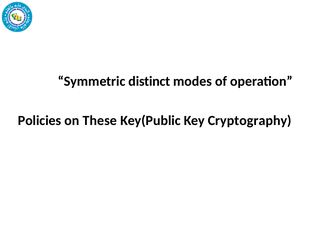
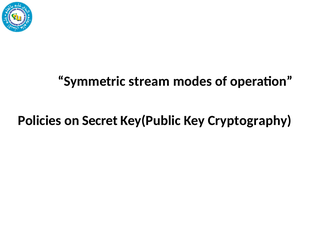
distinct: distinct -> stream (149, 81)
These: These -> Secret (100, 120)
